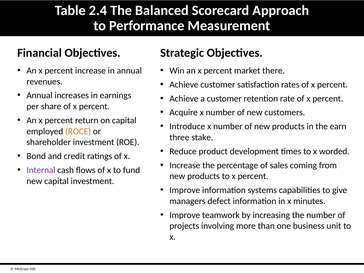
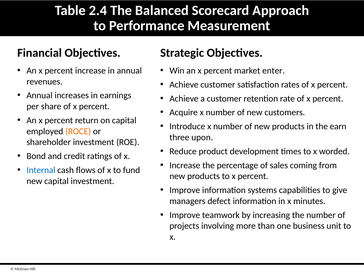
there: there -> enter (274, 71)
stake: stake -> upon (202, 137)
Internal colour: purple -> blue (41, 170)
